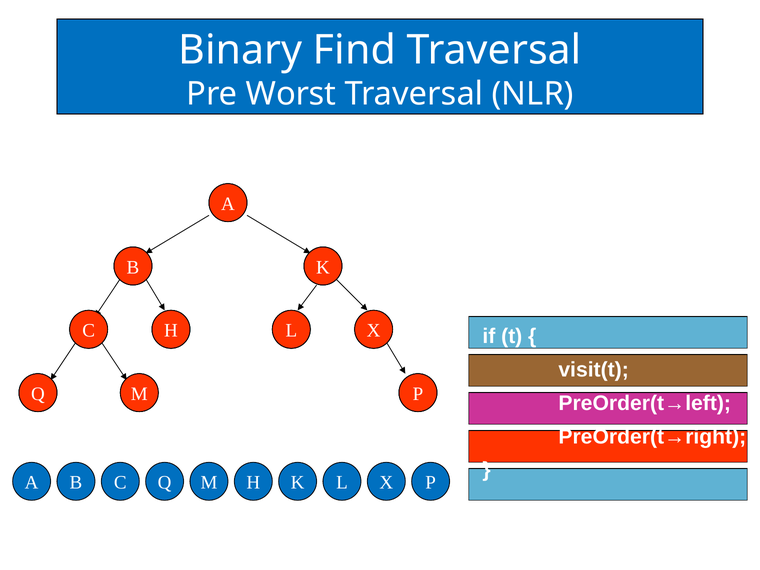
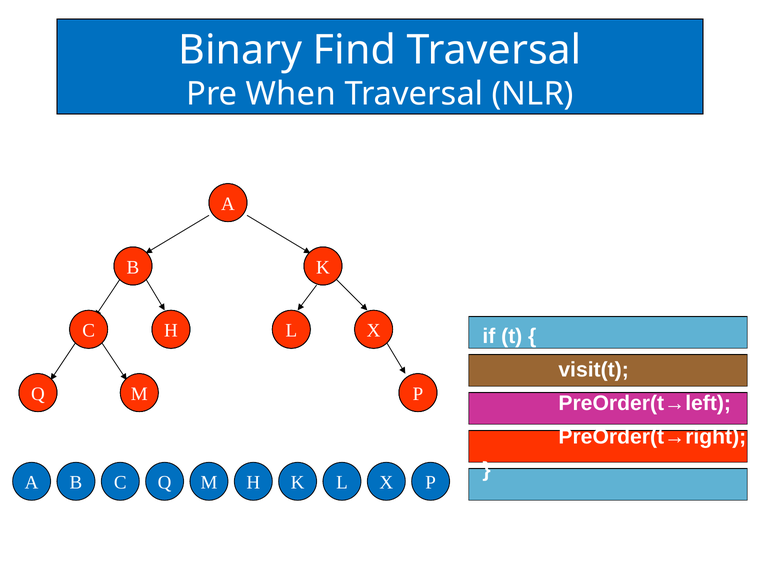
Worst: Worst -> When (291, 94)
